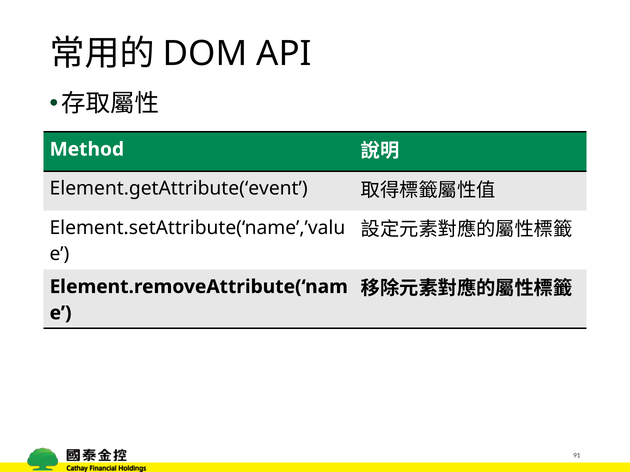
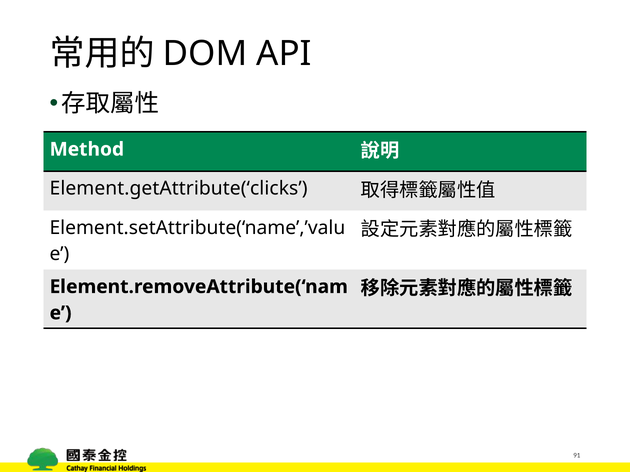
Element.getAttribute(‘event: Element.getAttribute(‘event -> Element.getAttribute(‘clicks (179, 189)
